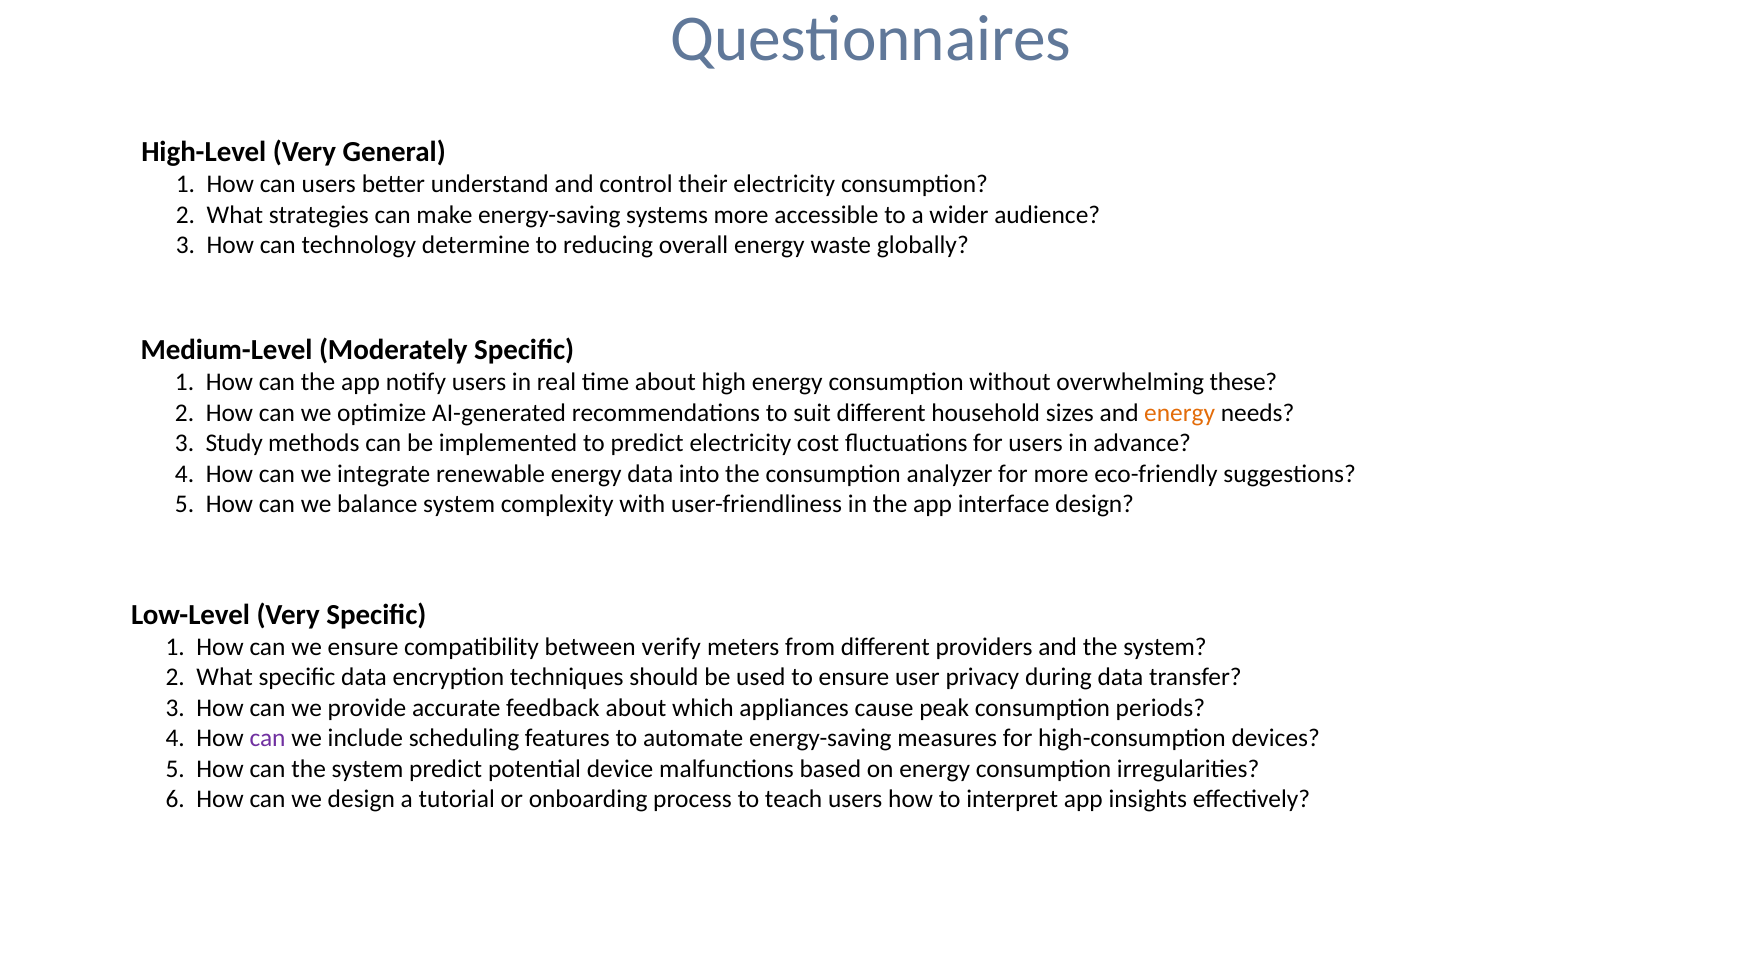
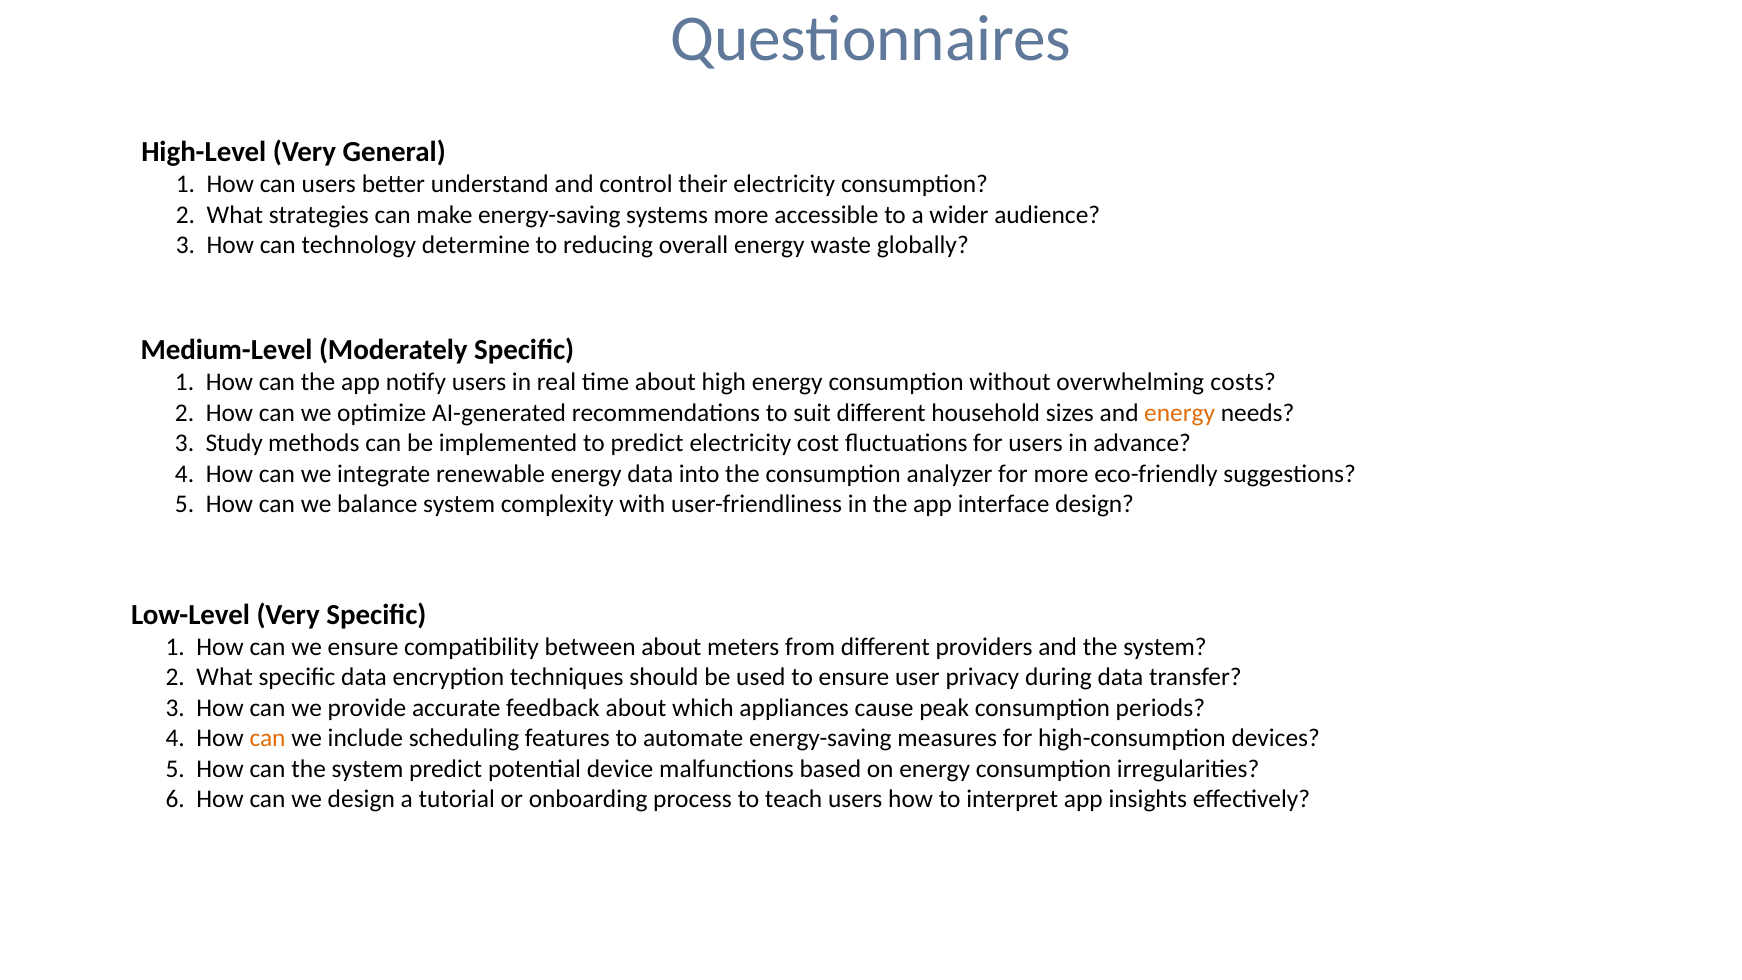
these: these -> costs (1243, 382)
between verify: verify -> about (671, 647)
can colour: purple -> orange (268, 738)
